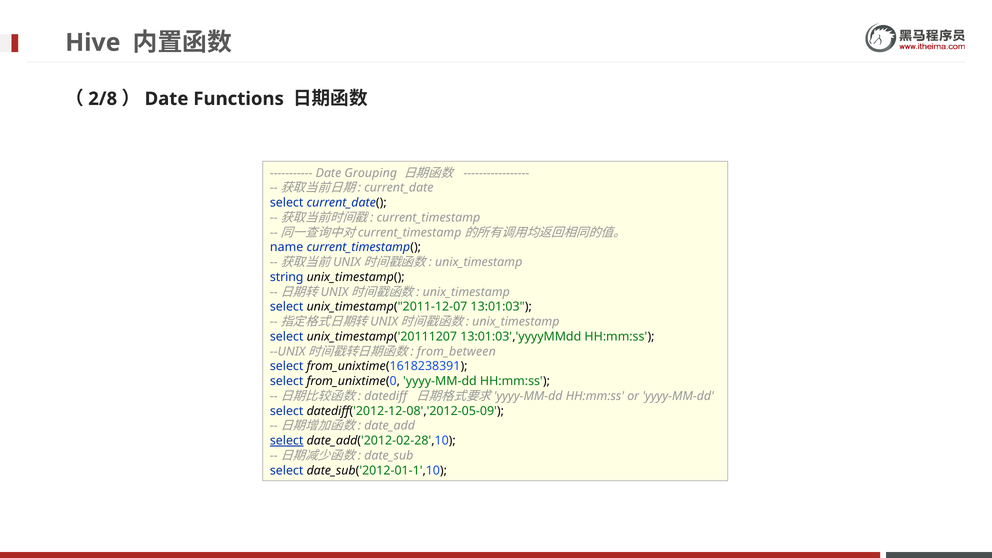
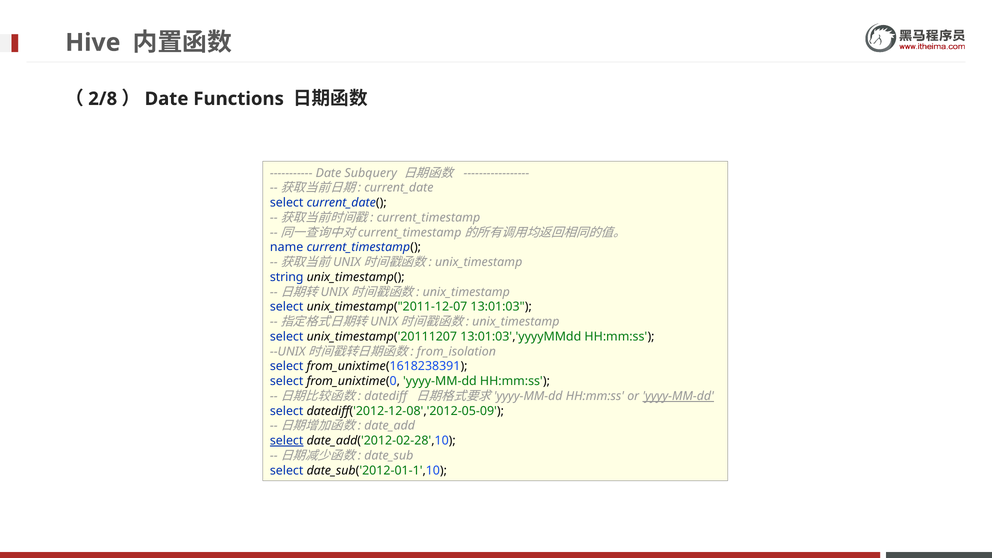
Grouping: Grouping -> Subquery (371, 173)
from_between: from_between -> from_isolation (456, 352)
yyyy-MM-dd underline: none -> present (678, 396)
